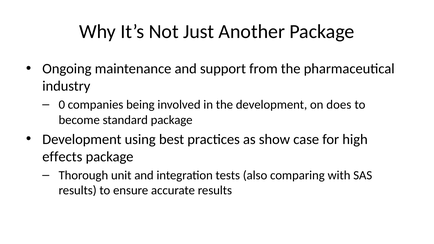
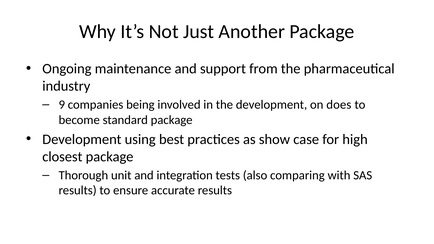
0: 0 -> 9 (62, 105)
effects: effects -> closest (62, 157)
